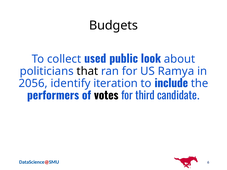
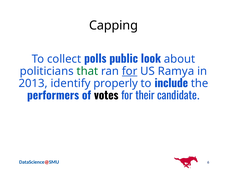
Budgets: Budgets -> Capping (114, 25)
used: used -> polls (95, 59)
that colour: black -> green (87, 71)
for underline: none -> present (130, 71)
2056: 2056 -> 2013 (33, 84)
iteration: iteration -> properly (116, 84)
third: third -> their (145, 96)
